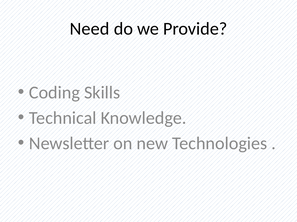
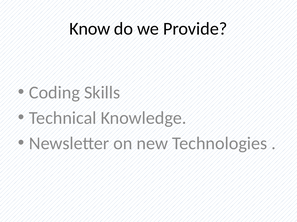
Need: Need -> Know (90, 29)
